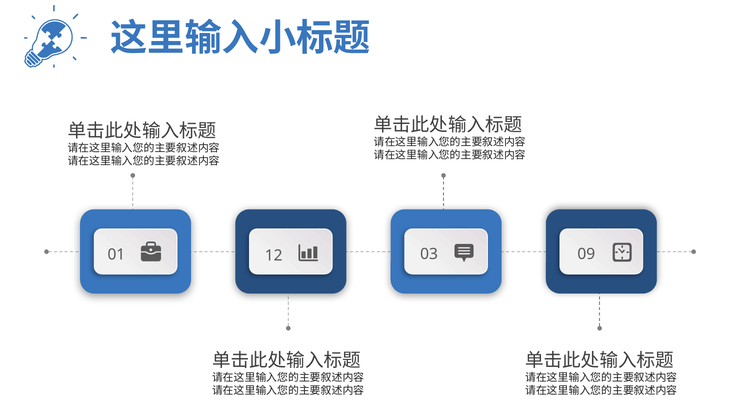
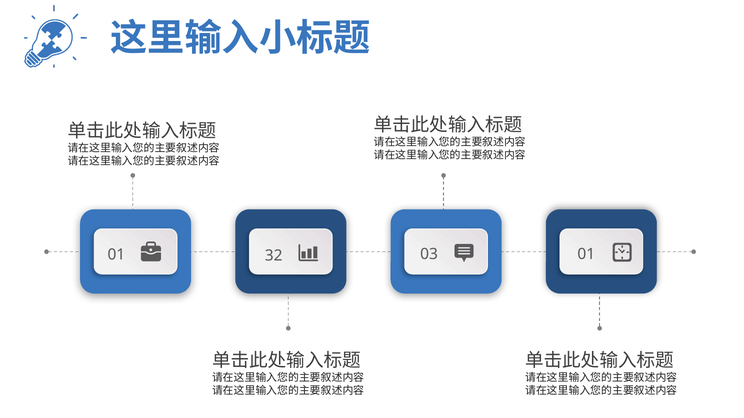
12: 12 -> 32 (274, 256)
03 09: 09 -> 01 (586, 254)
